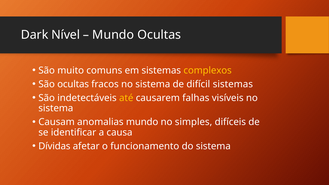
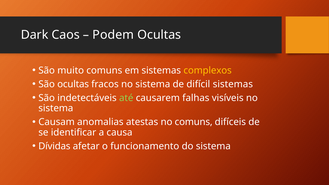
Nível: Nível -> Caos (66, 35)
Mundo: Mundo -> Podem (113, 35)
até colour: yellow -> light green (126, 98)
anomalias mundo: mundo -> atestas (142, 122)
no simples: simples -> comuns (194, 122)
